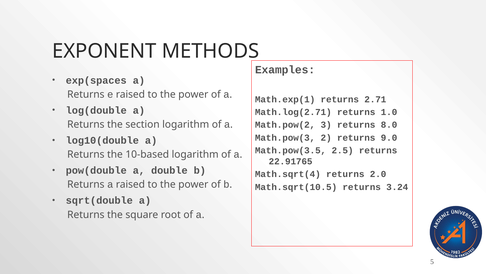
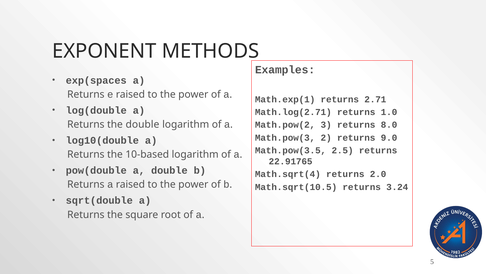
the section: section -> double (142, 124)
